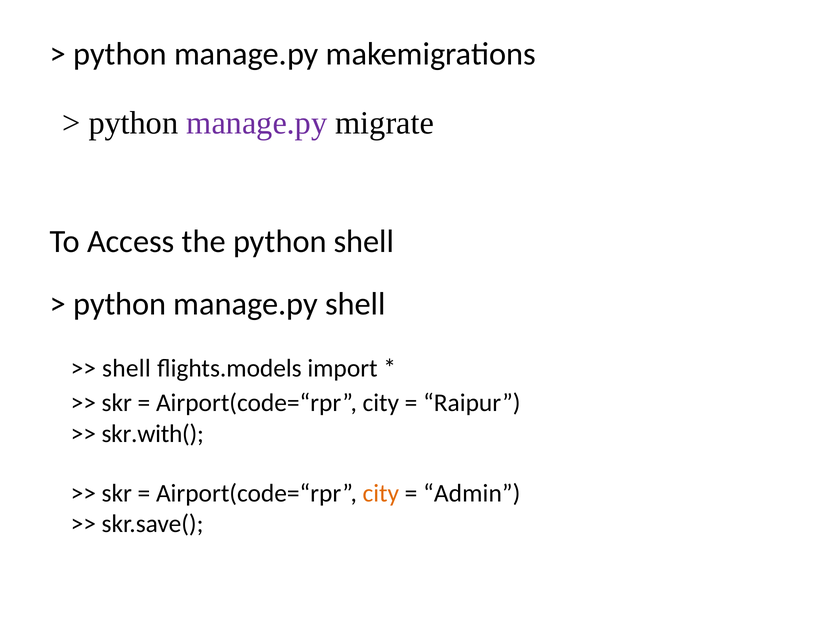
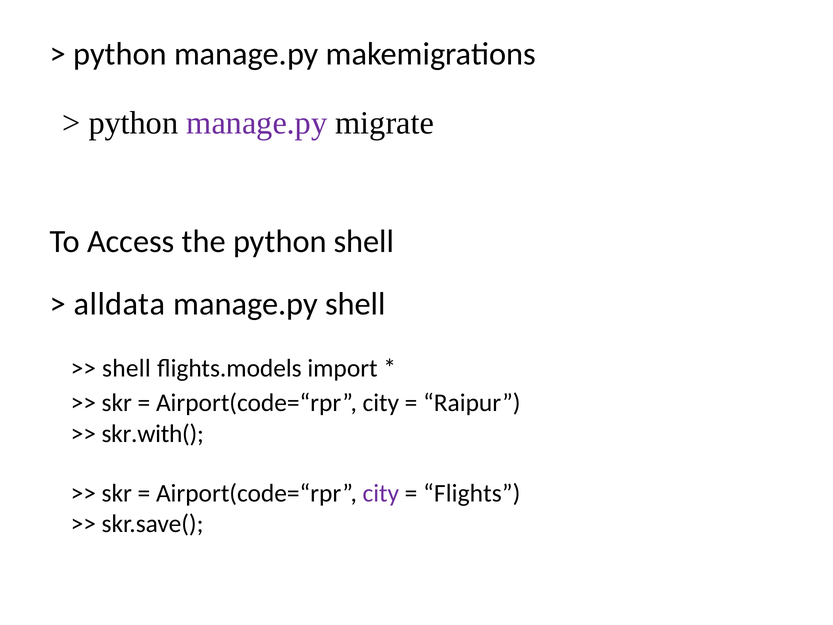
python: python -> alldata (120, 304)
city colour: orange -> purple (381, 493)
Admin: Admin -> Flights (472, 493)
